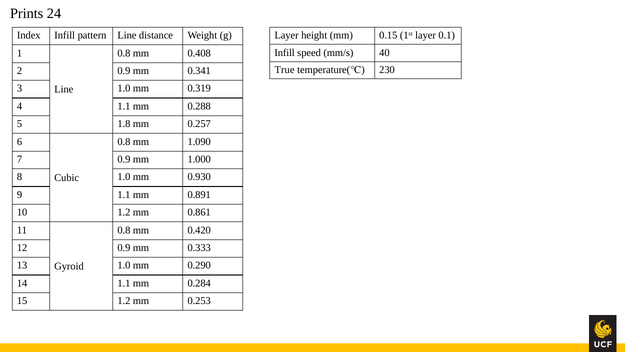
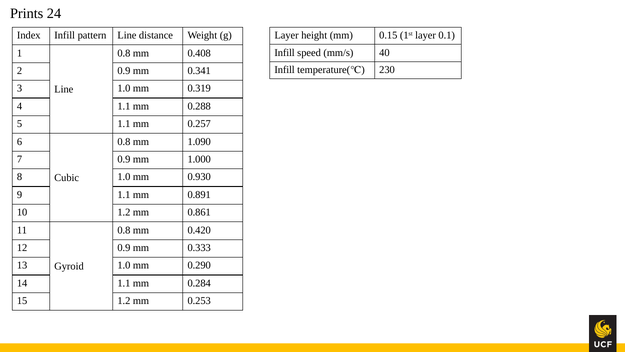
True: True -> Infill (285, 70)
5 1.8: 1.8 -> 1.1 (124, 124)
